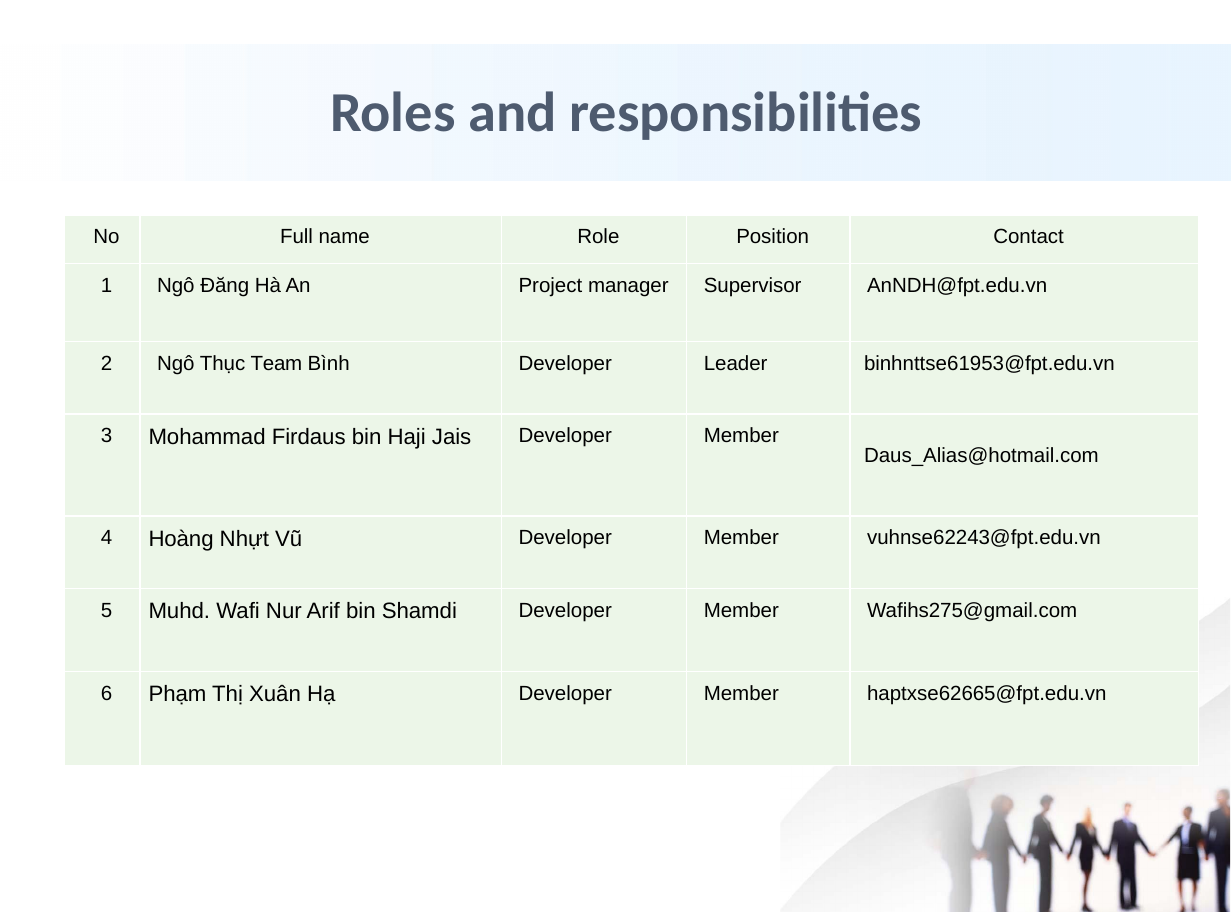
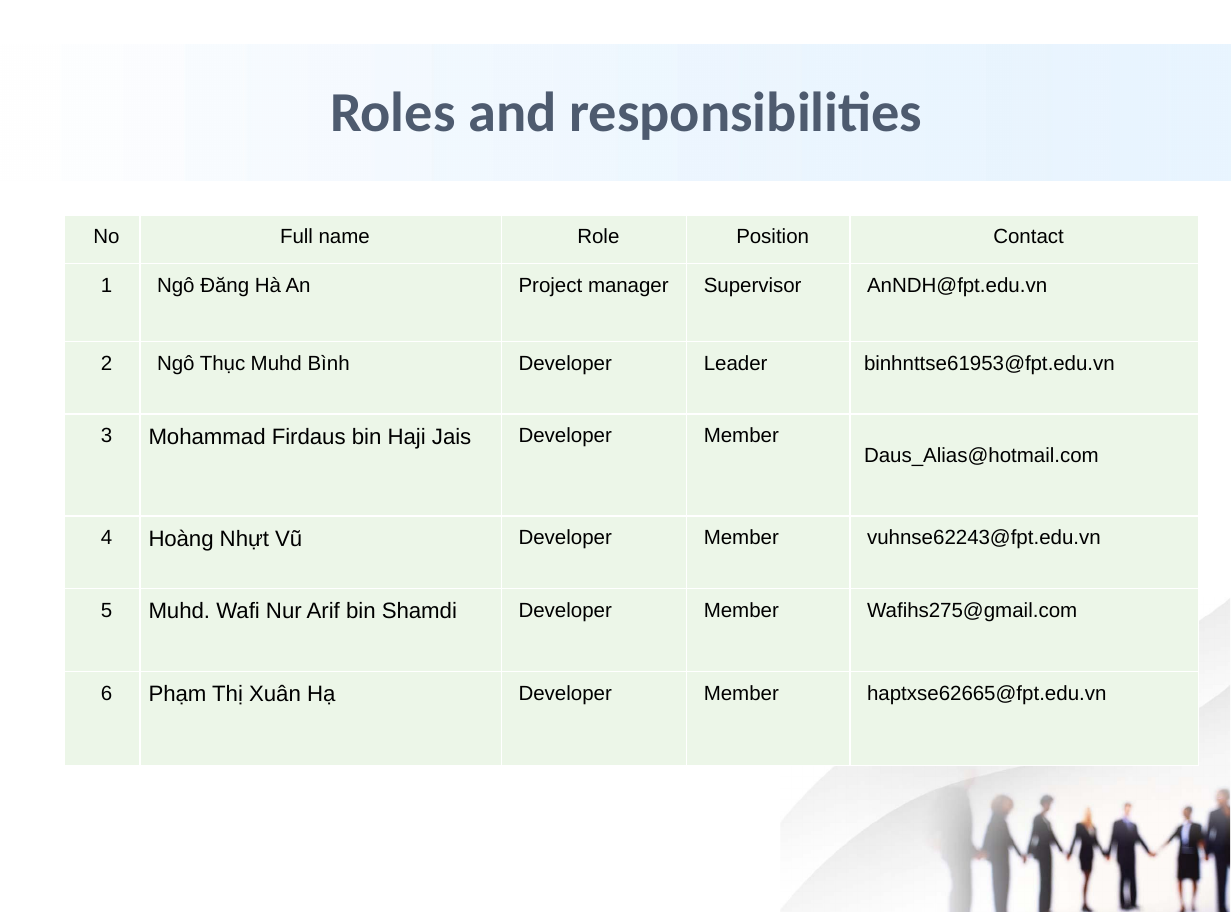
Thục Team: Team -> Muhd (276, 364)
